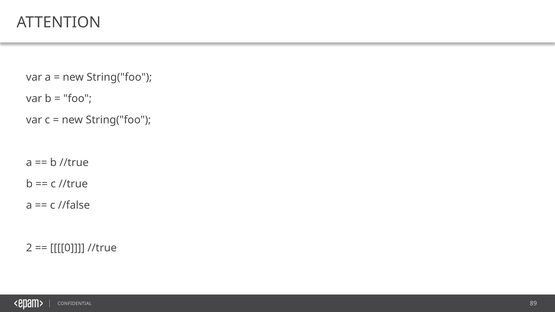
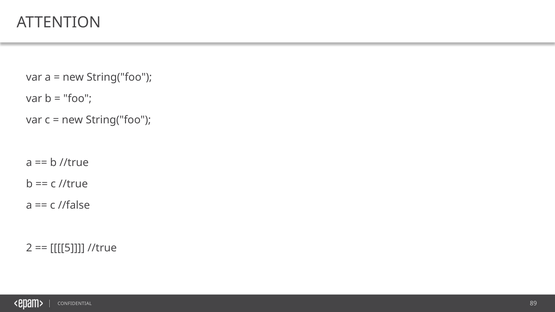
0: 0 -> 5 (67, 248)
